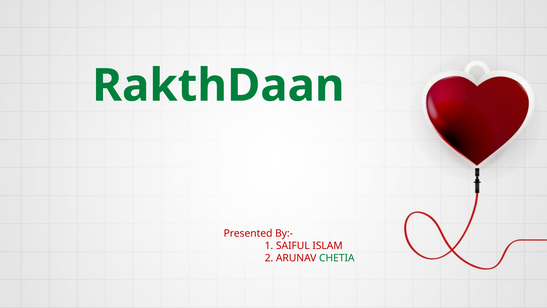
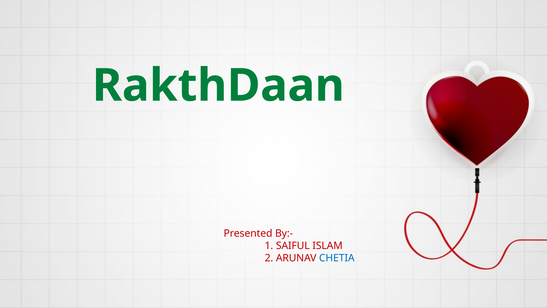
CHETIA colour: green -> blue (337, 258)
